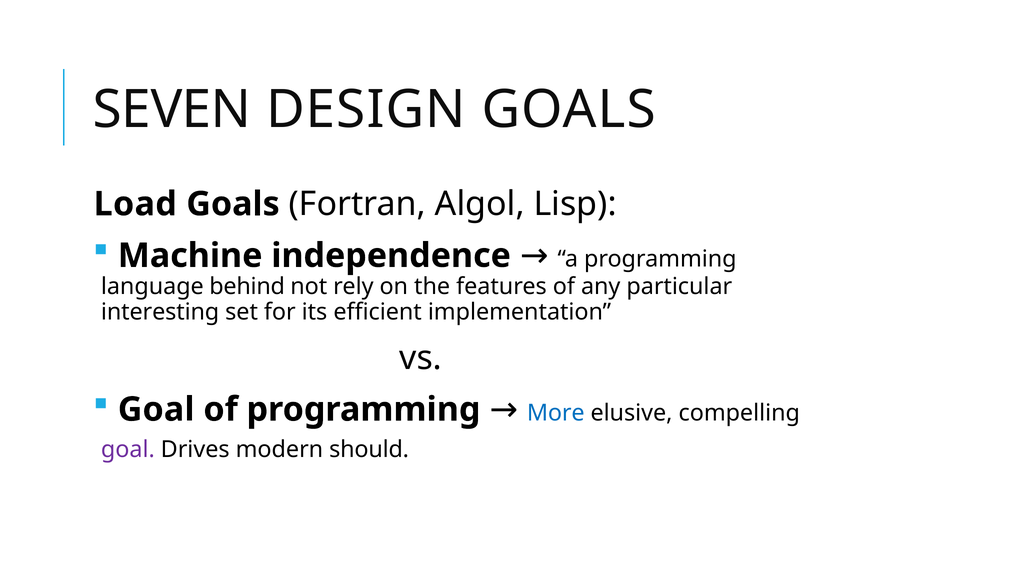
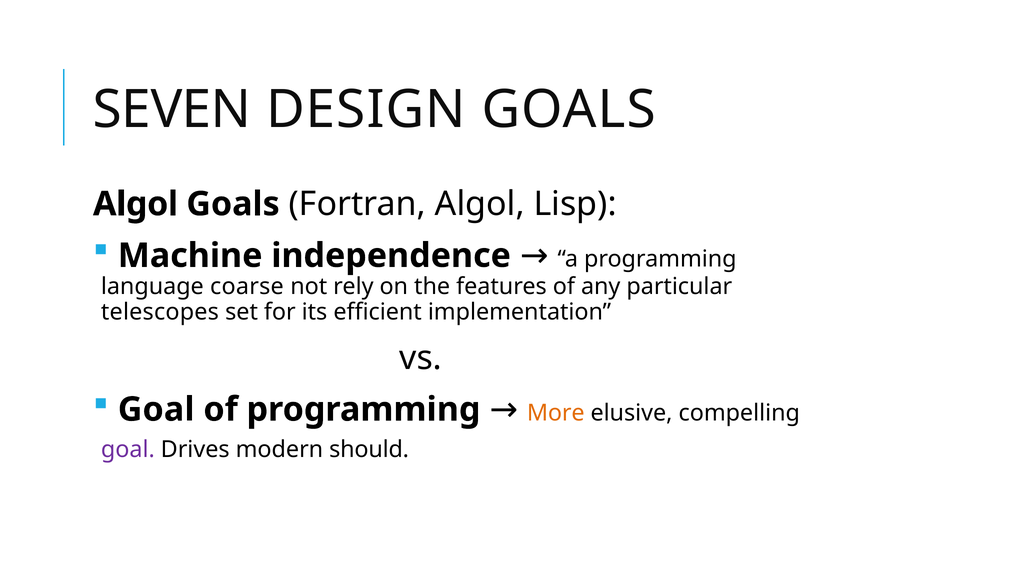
Load: Load -> Algol (136, 204)
behind: behind -> coarse (247, 287)
interesting: interesting -> telescopes (160, 312)
More colour: blue -> orange (556, 413)
